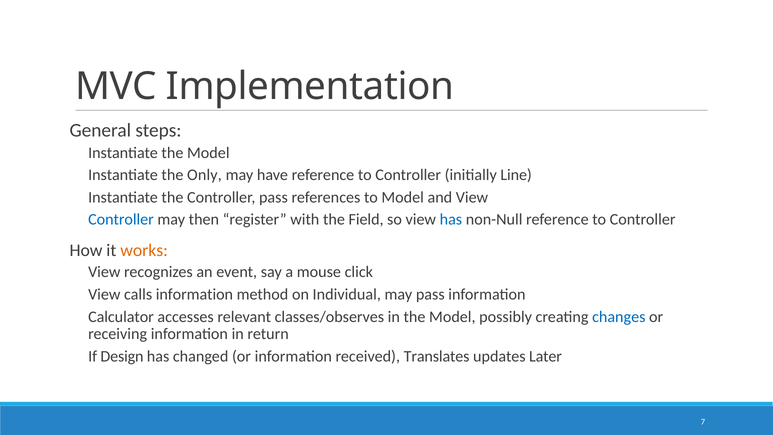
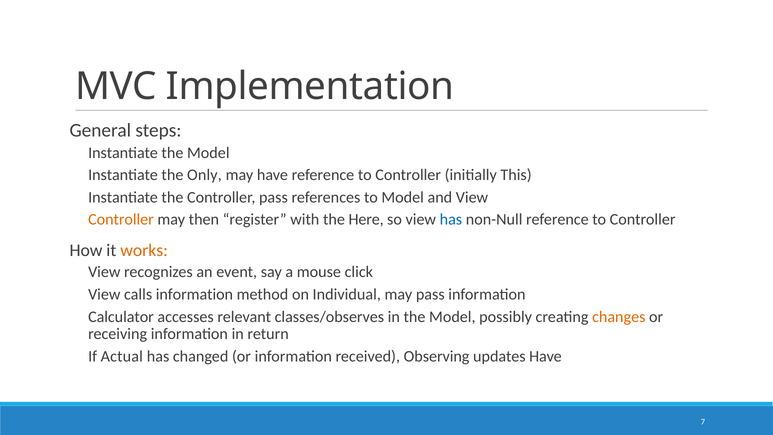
Line: Line -> This (516, 175)
Controller colour: blue -> orange (121, 219)
Field: Field -> Here (366, 219)
changes colour: blue -> orange (619, 317)
Design: Design -> Actual (122, 356)
Translates: Translates -> Observing (437, 356)
updates Later: Later -> Have (545, 356)
